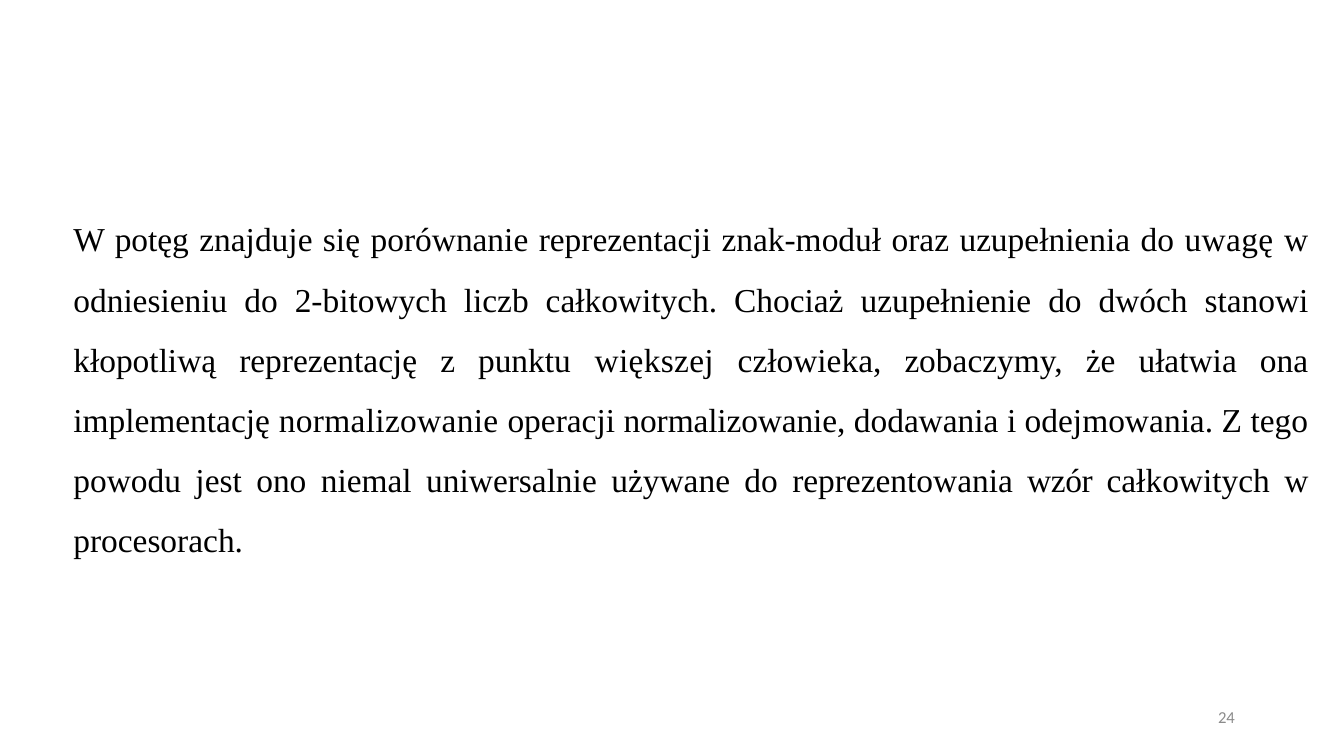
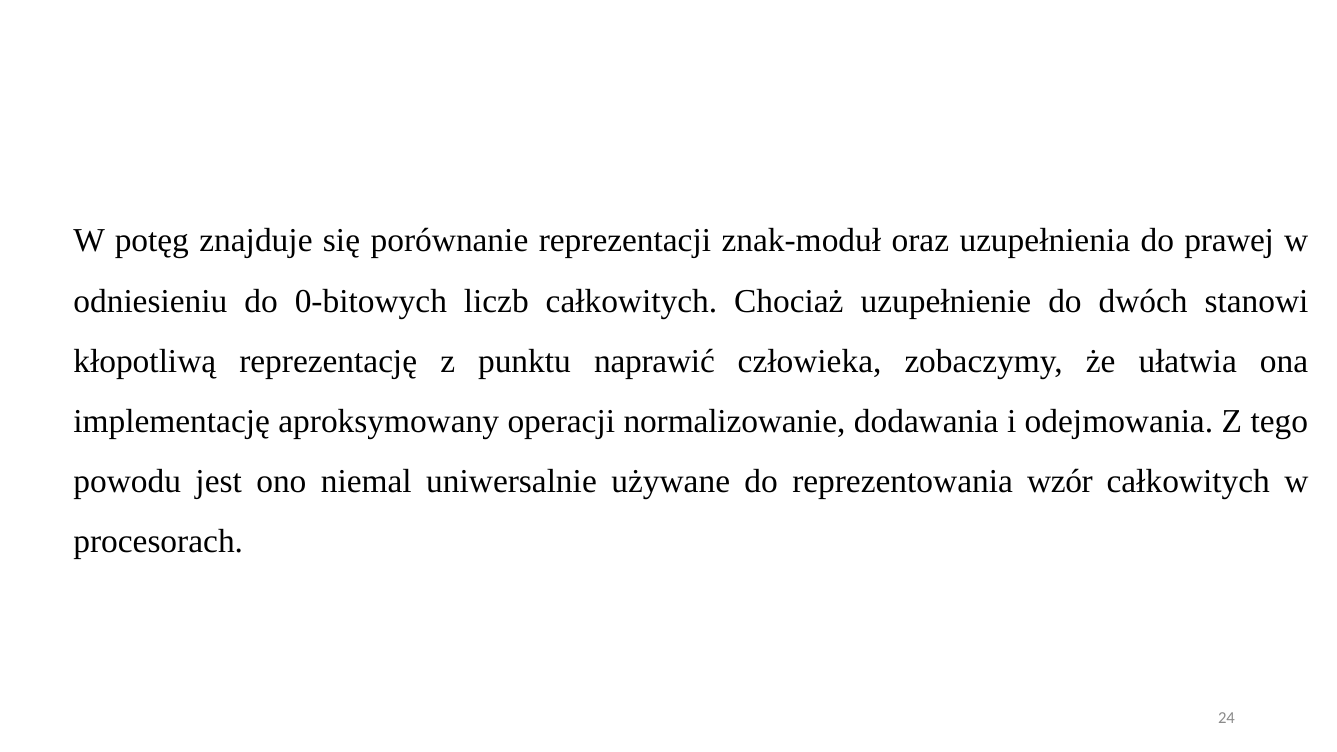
uwagę: uwagę -> prawej (1229, 241)
2-bitowych: 2-bitowych -> 0-bitowych (371, 301)
większej: większej -> naprawić (654, 361)
implementację normalizowanie: normalizowanie -> aproksymowany (389, 421)
